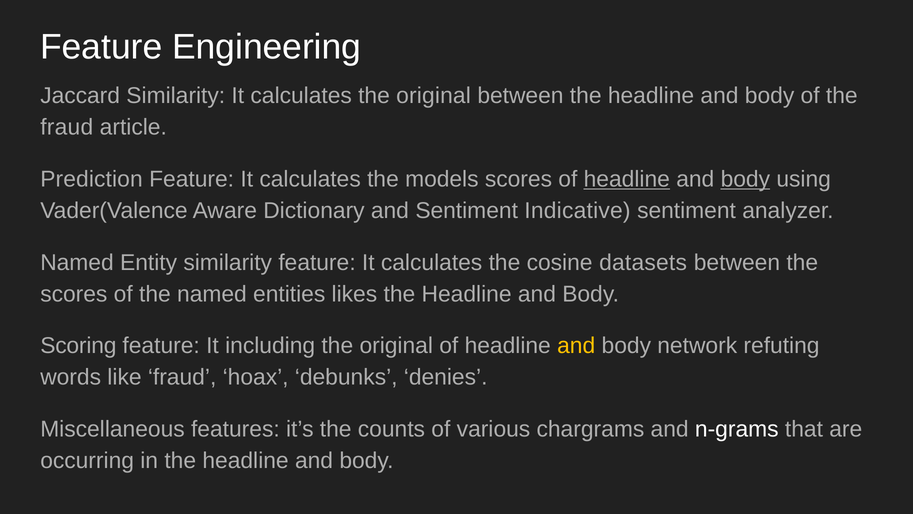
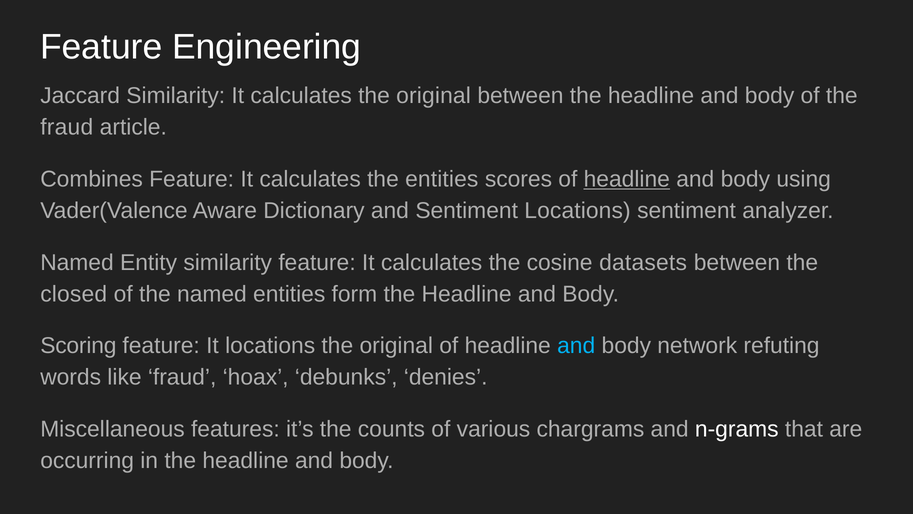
Prediction: Prediction -> Combines (92, 179)
the models: models -> entities (442, 179)
body underline: present -> none (745, 179)
Sentiment Indicative: Indicative -> Locations (578, 211)
scores: scores -> closed (74, 294)
likes: likes -> form (354, 294)
It including: including -> locations (270, 346)
and colour: yellow -> light blue (576, 346)
